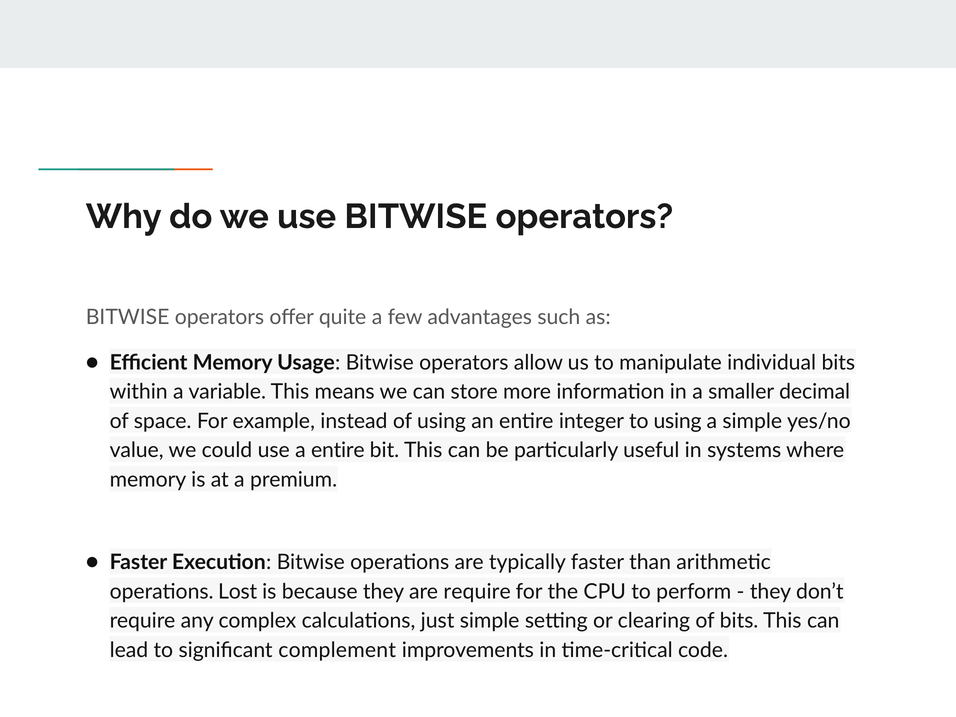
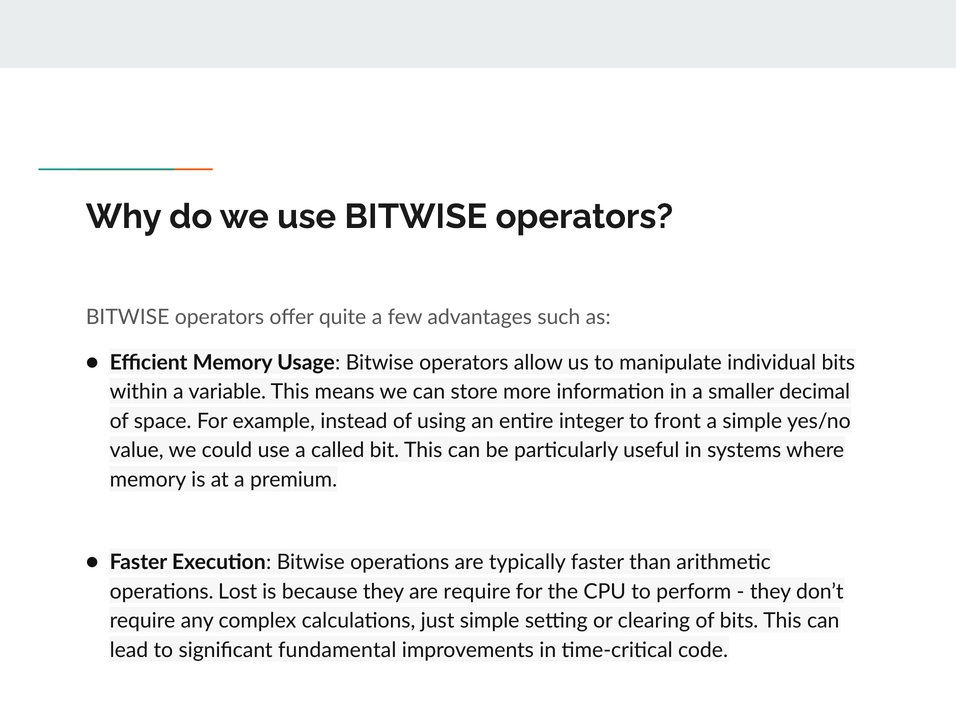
to using: using -> front (677, 421)
a entire: entire -> called (338, 450)
complement: complement -> fundamental (337, 650)
